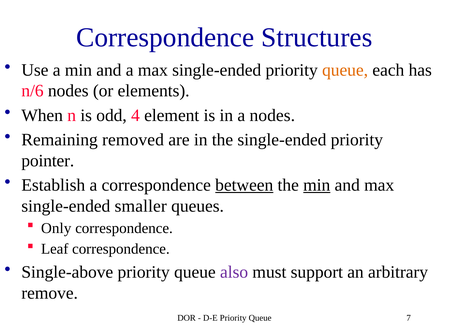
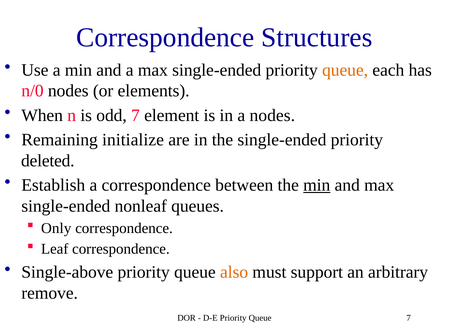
n/6: n/6 -> n/0 (33, 91)
odd 4: 4 -> 7 (136, 116)
removed: removed -> initialize (133, 140)
pointer: pointer -> deleted (48, 161)
between underline: present -> none (244, 185)
smaller: smaller -> nonleaf (141, 206)
also colour: purple -> orange (234, 273)
